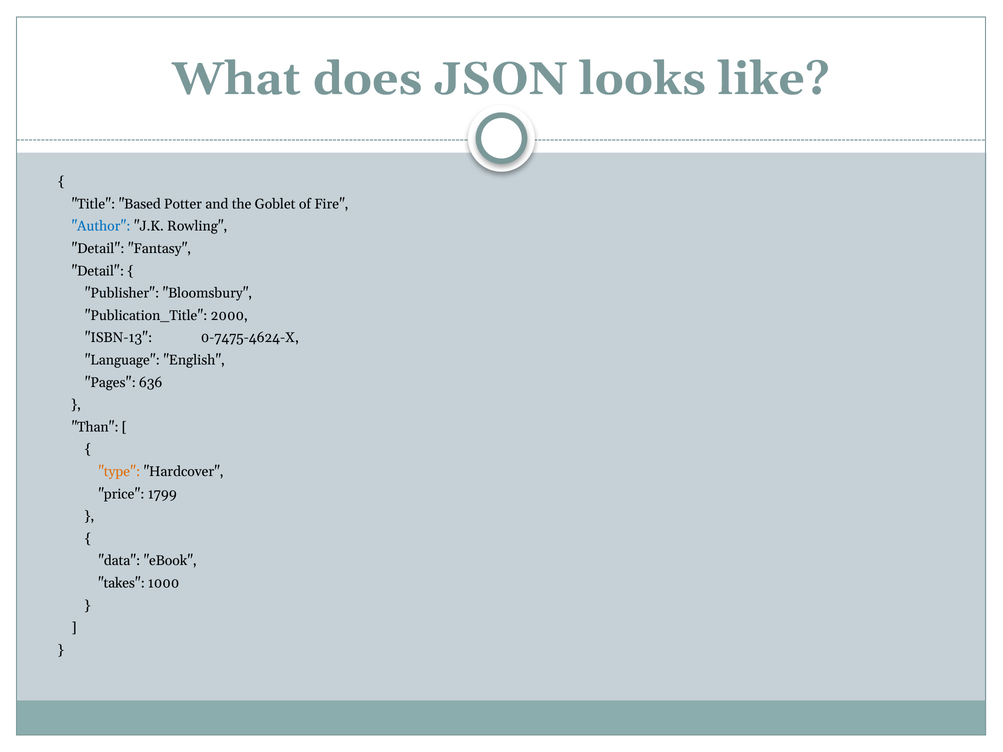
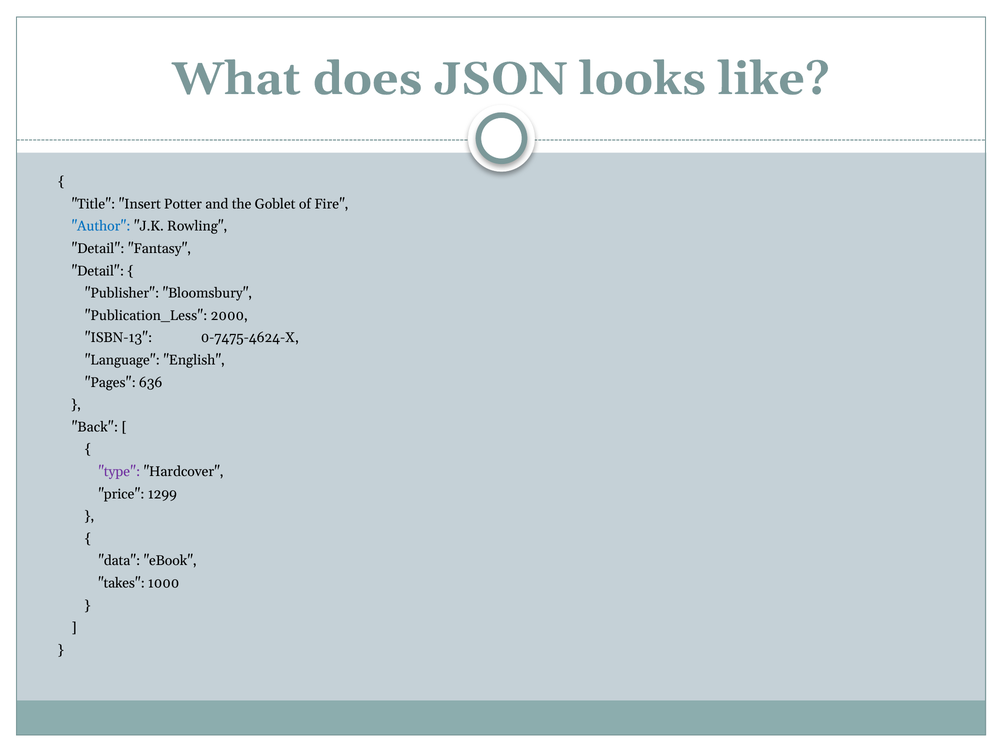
Based: Based -> Insert (140, 204)
Publication_Title: Publication_Title -> Publication_Less (146, 316)
Than: Than -> Back (95, 427)
type colour: orange -> purple (119, 472)
1799: 1799 -> 1299 (162, 494)
